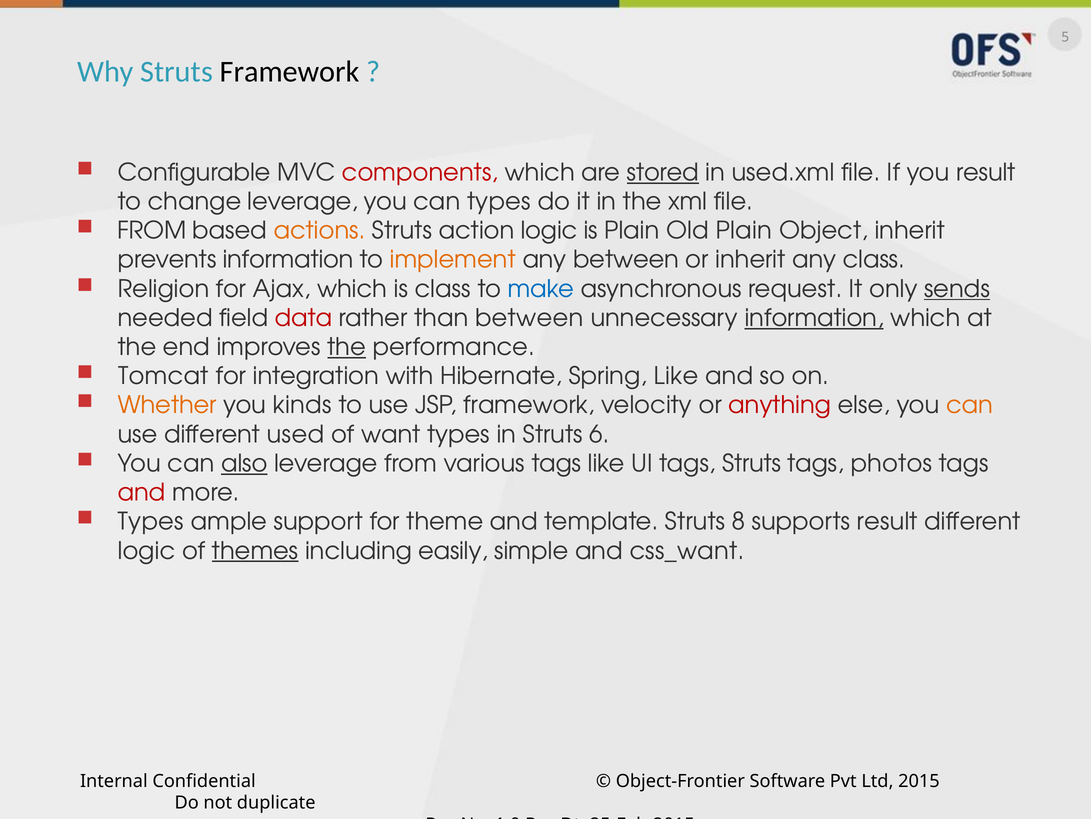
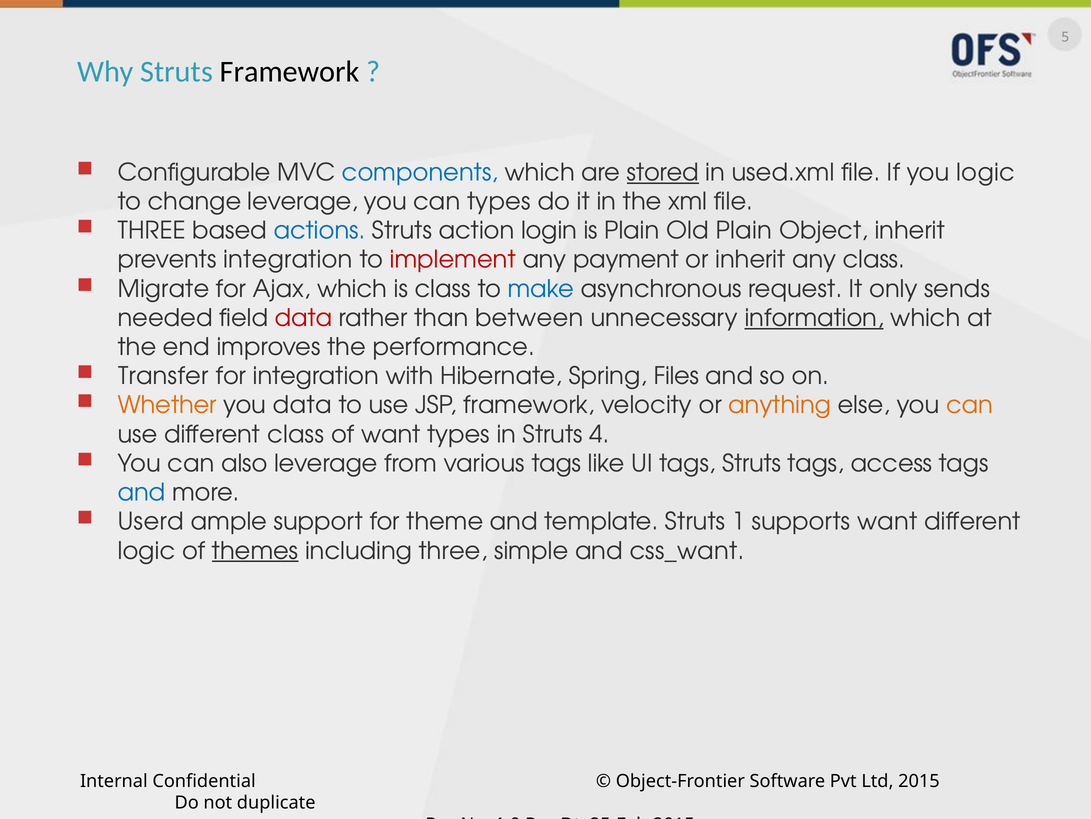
components colour: red -> blue (420, 172)
you result: result -> logic (986, 172)
FROM: FROM -> THREE (152, 231)
actions colour: orange -> blue (319, 231)
action logic: logic -> login (549, 231)
prevents information: information -> integration (288, 260)
implement colour: orange -> red (453, 260)
any between: between -> payment (626, 260)
Religion: Religion -> Migrate (163, 289)
sends underline: present -> none (957, 289)
the underline: present -> none (347, 347)
Tomcat: Tomcat -> Transfer (163, 376)
Spring Like: Like -> Files (676, 376)
you kinds: kinds -> data (302, 405)
anything colour: red -> orange (780, 405)
different used: used -> class (296, 434)
6: 6 -> 4 (600, 434)
also underline: present -> none (244, 463)
photos: photos -> access (891, 463)
and colour: red -> blue (142, 492)
Types: Types -> Userd (151, 521)
8: 8 -> 1 (738, 521)
supports result: result -> want (887, 521)
including easily: easily -> three (453, 551)
